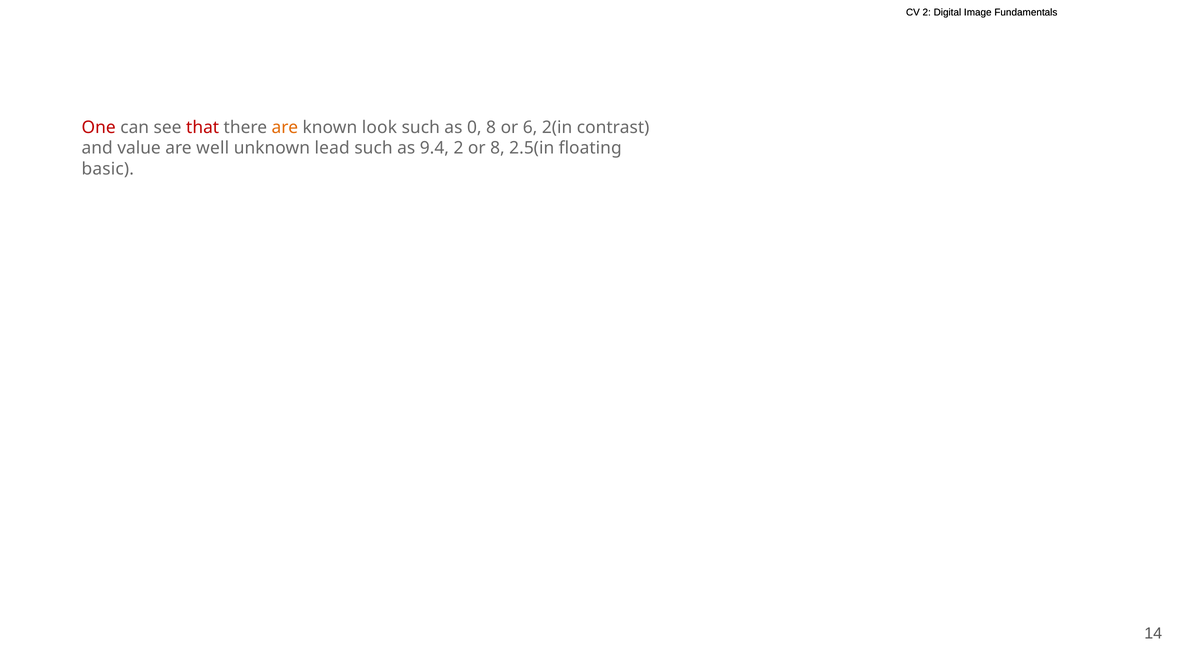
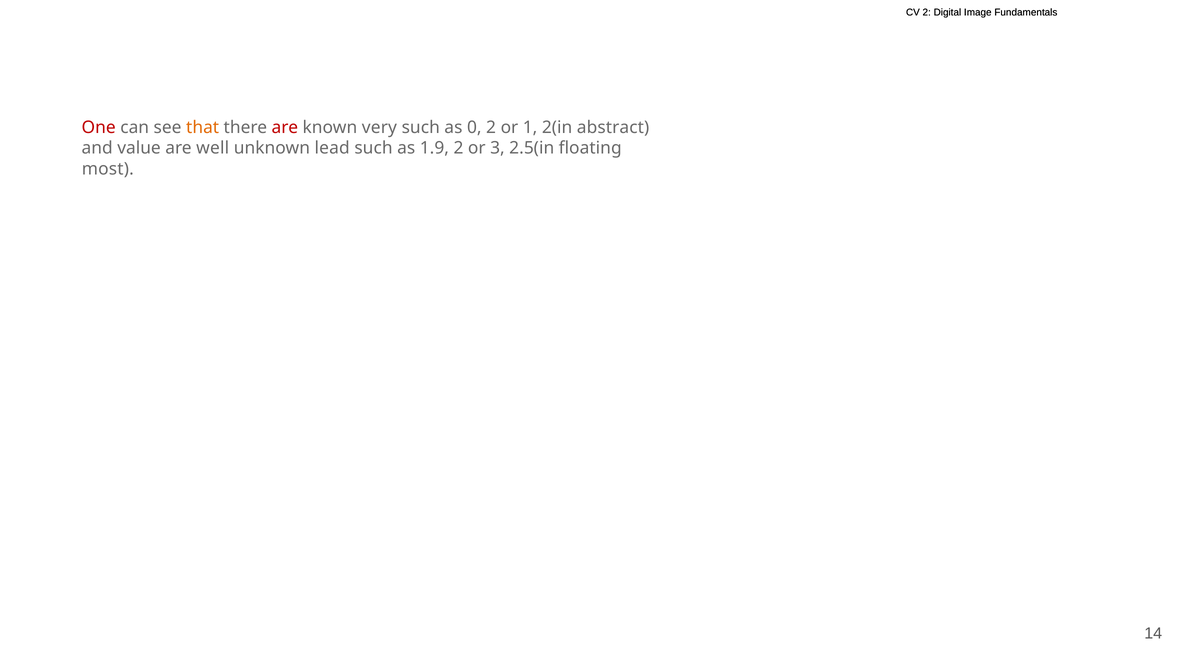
that colour: red -> orange (203, 127)
are colour: orange -> red (285, 127)
look: look -> very (379, 127)
0 8: 8 -> 2 (491, 127)
6: 6 -> 1 (530, 127)
contrast: contrast -> abstract (613, 127)
9.4: 9.4 -> 1.9 (434, 148)
or 8: 8 -> 3 (497, 148)
basic: basic -> most (108, 169)
